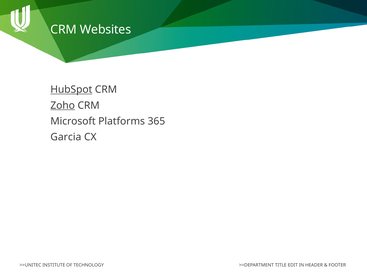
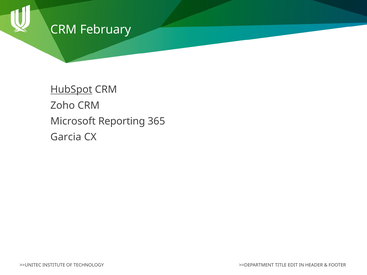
Websites: Websites -> February (106, 30)
Zoho underline: present -> none (63, 106)
Platforms: Platforms -> Reporting (122, 121)
